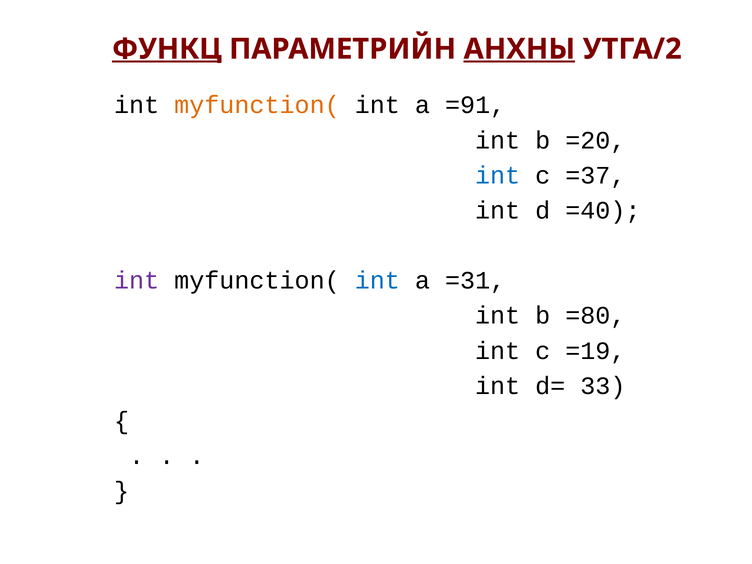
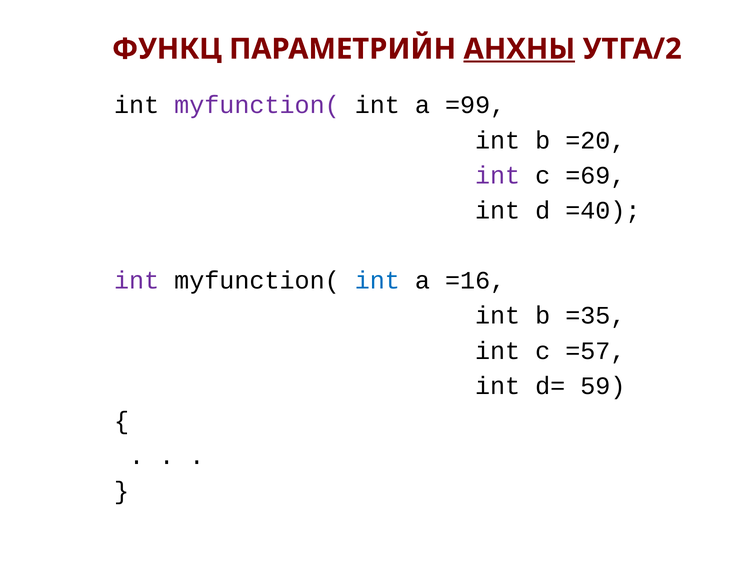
ФУНКЦ underline: present -> none (167, 49)
myfunction( colour: orange -> purple (257, 105)
=91: =91 -> =99 (475, 105)
int colour: blue -> purple (498, 175)
=37: =37 -> =69 (595, 175)
=31: =31 -> =16 (475, 281)
=80: =80 -> =35 (595, 316)
=19: =19 -> =57 (595, 351)
33: 33 -> 59 (603, 386)
